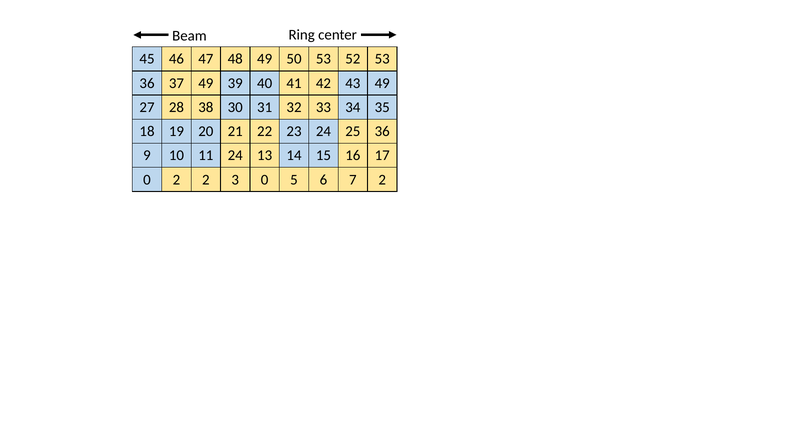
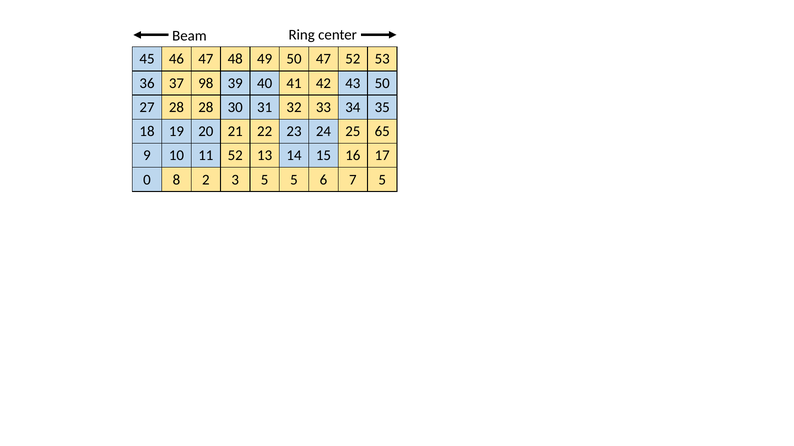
50 53: 53 -> 47 (323, 59)
37 49: 49 -> 98 (206, 83)
43 49: 49 -> 50 (382, 83)
28 38: 38 -> 28 (206, 107)
25 36: 36 -> 65 (382, 132)
11 24: 24 -> 52 (235, 156)
0 2: 2 -> 8 (176, 180)
3 0: 0 -> 5 (265, 180)
7 2: 2 -> 5 (382, 180)
